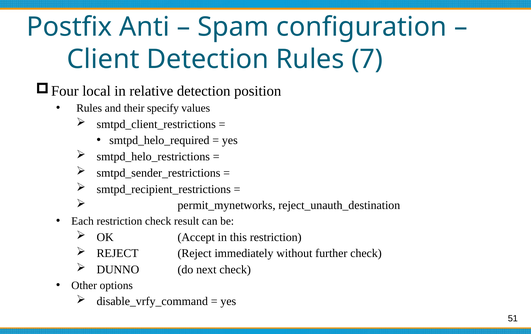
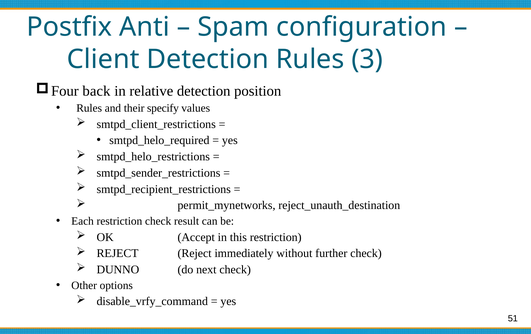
7: 7 -> 3 (367, 59)
local: local -> back (96, 91)
